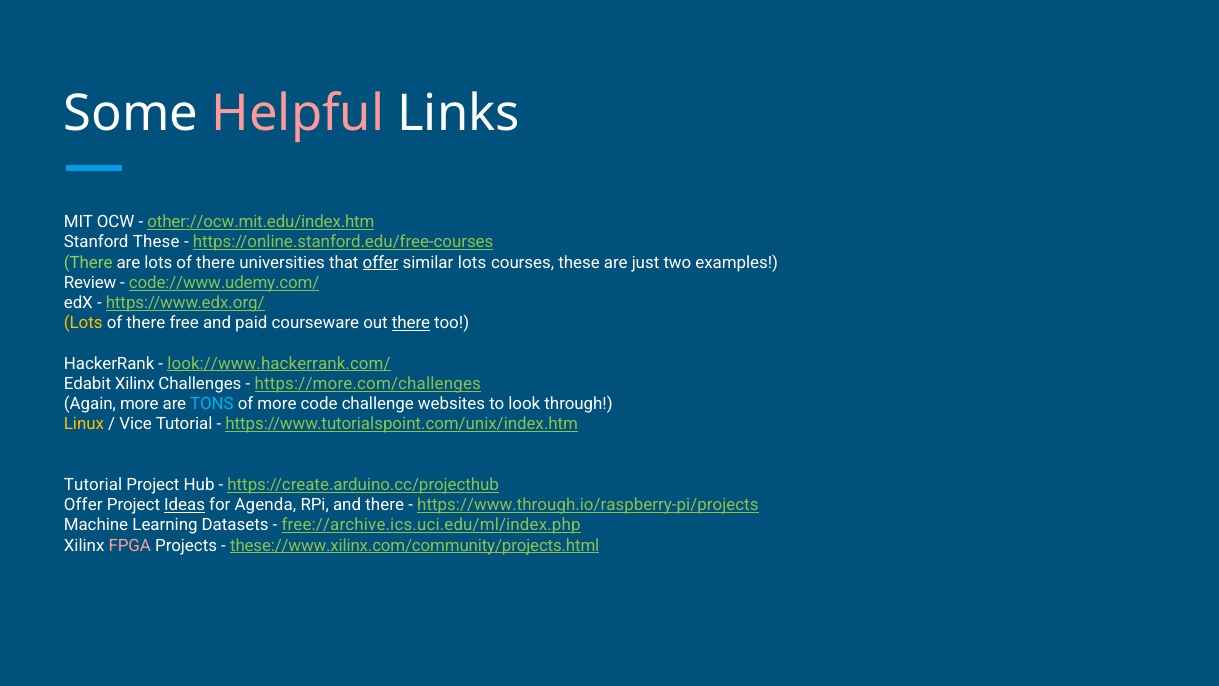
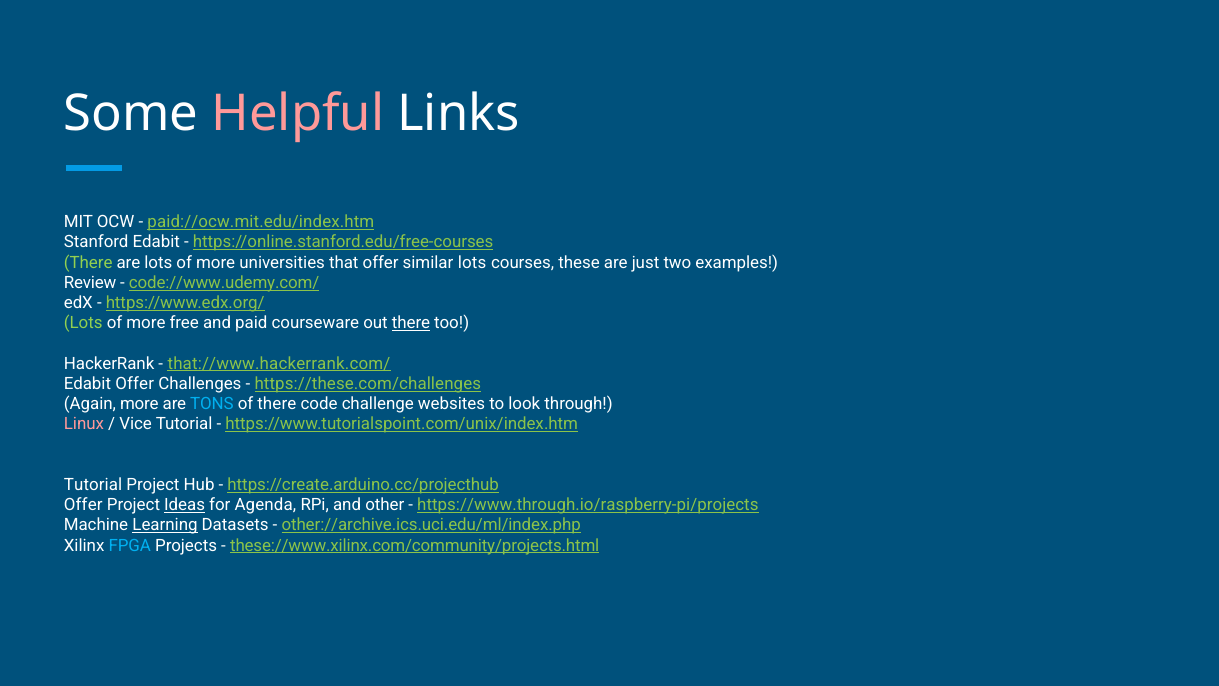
other://ocw.mit.edu/index.htm: other://ocw.mit.edu/index.htm -> paid://ocw.mit.edu/index.htm (261, 222)
Stanford These: These -> Edabit (156, 242)
are lots of there: there -> more (216, 262)
offer underline: present -> none (381, 262)
Lots colour: yellow -> light green (83, 323)
there: there -> more (146, 323)
look://www.hackerrank.com/: look://www.hackerrank.com/ -> that://www.hackerrank.com/ (279, 363)
Edabit Xilinx: Xilinx -> Offer (135, 384)
https://more.com/challenges: https://more.com/challenges -> https://these.com/challenges (368, 384)
of more: more -> there (277, 404)
Linux colour: yellow -> pink (84, 424)
and there: there -> other (385, 505)
Learning underline: none -> present (165, 525)
free://archive.ics.uci.edu/ml/index.php: free://archive.ics.uci.edu/ml/index.php -> other://archive.ics.uci.edu/ml/index.php (431, 525)
FPGA colour: pink -> light blue (130, 545)
